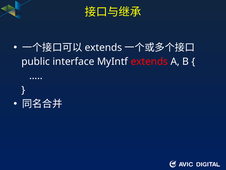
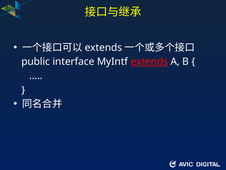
extends underline: none -> present (149, 61)
